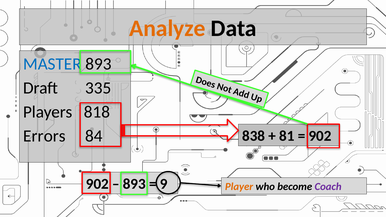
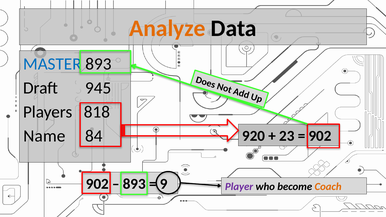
335: 335 -> 945 (98, 88)
Errors: Errors -> Name (44, 136)
838: 838 -> 920 (254, 136)
81: 81 -> 23 (287, 136)
Player colour: orange -> purple (239, 187)
Coach colour: purple -> orange (328, 187)
